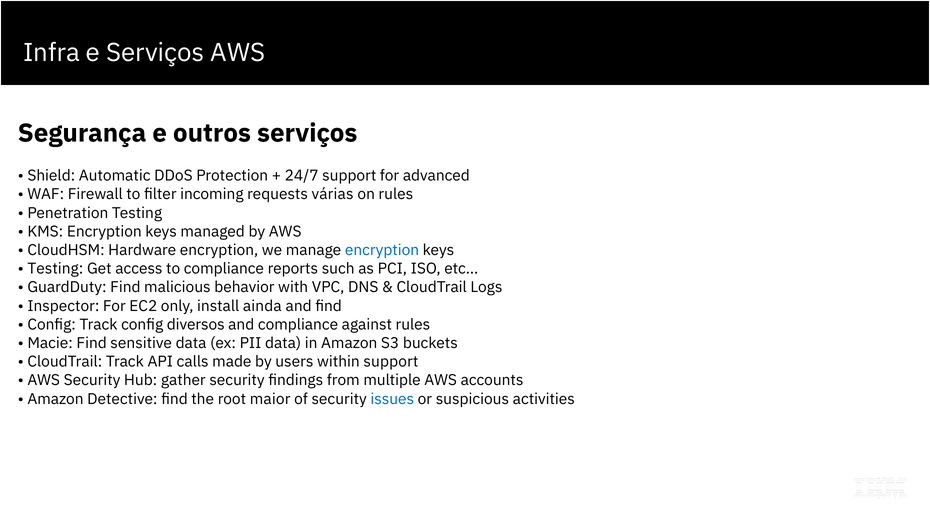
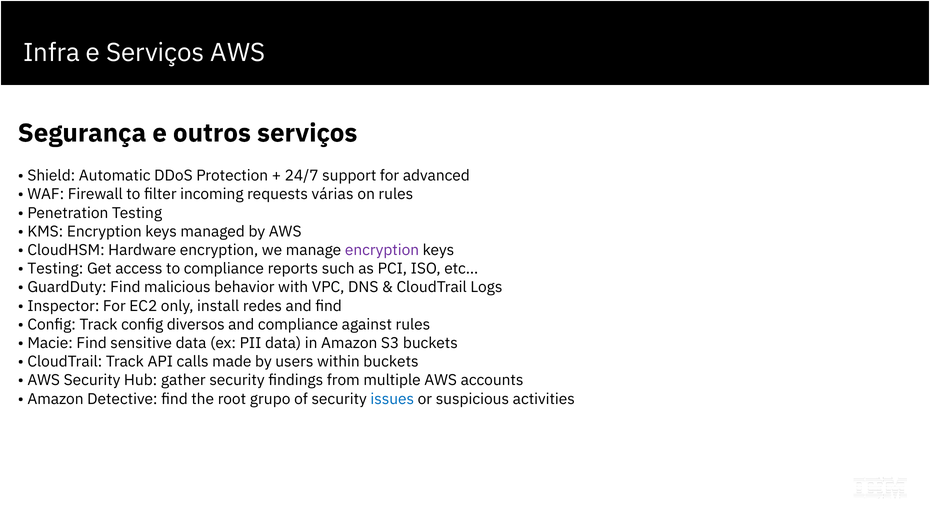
encryption colour: blue -> purple (382, 250)
ainda: ainda -> redes (262, 306)
within support: support -> buckets (391, 362)
maior: maior -> grupo (270, 399)
